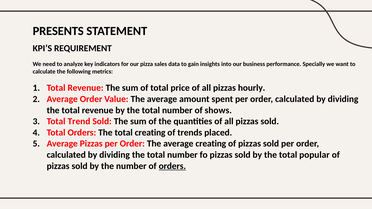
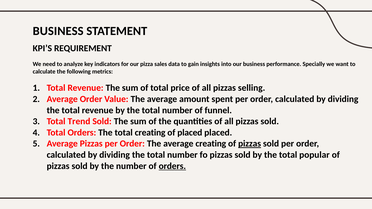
PRESENTS: PRESENTS -> BUSINESS (58, 31)
hourly: hourly -> selling (252, 88)
shows: shows -> funnel (218, 110)
of trends: trends -> placed (190, 133)
pizzas underline: none -> present (250, 144)
